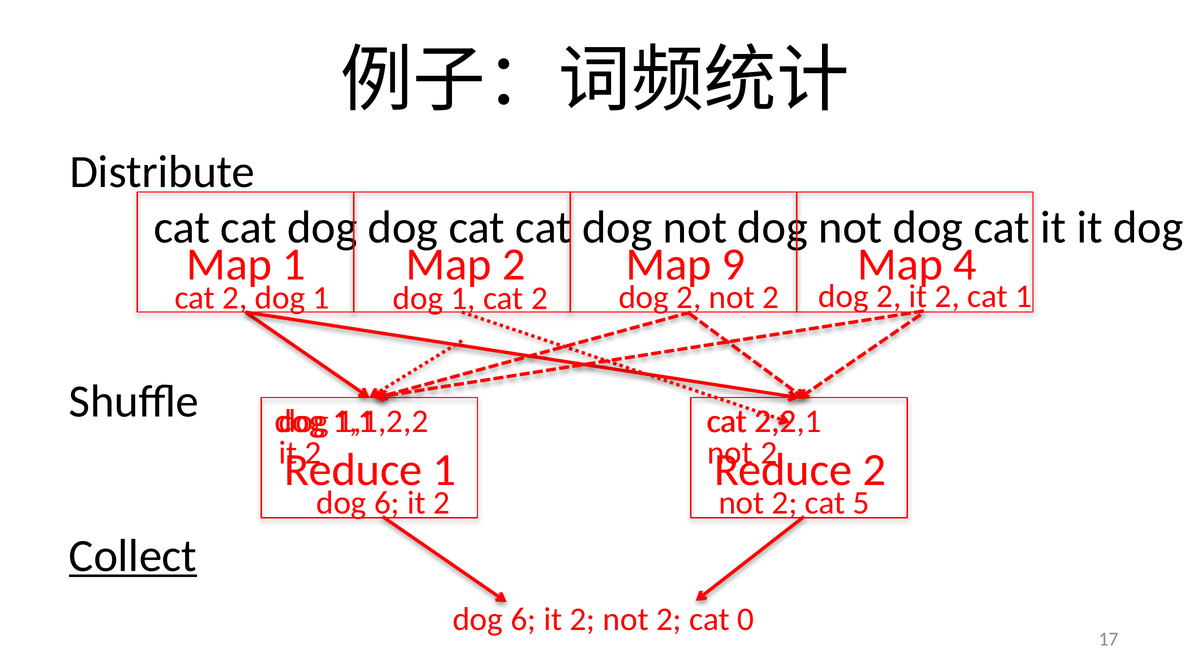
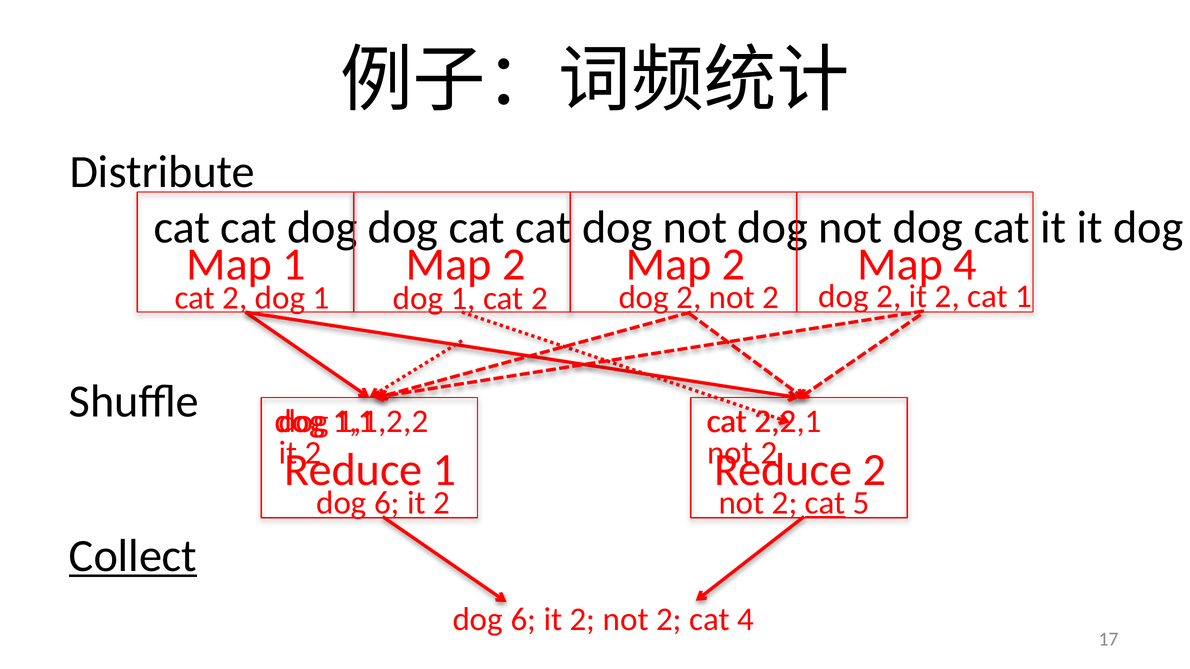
2 Map 9: 9 -> 2 (734, 265)
cat underline: none -> present (825, 503)
cat 0: 0 -> 4 (746, 620)
